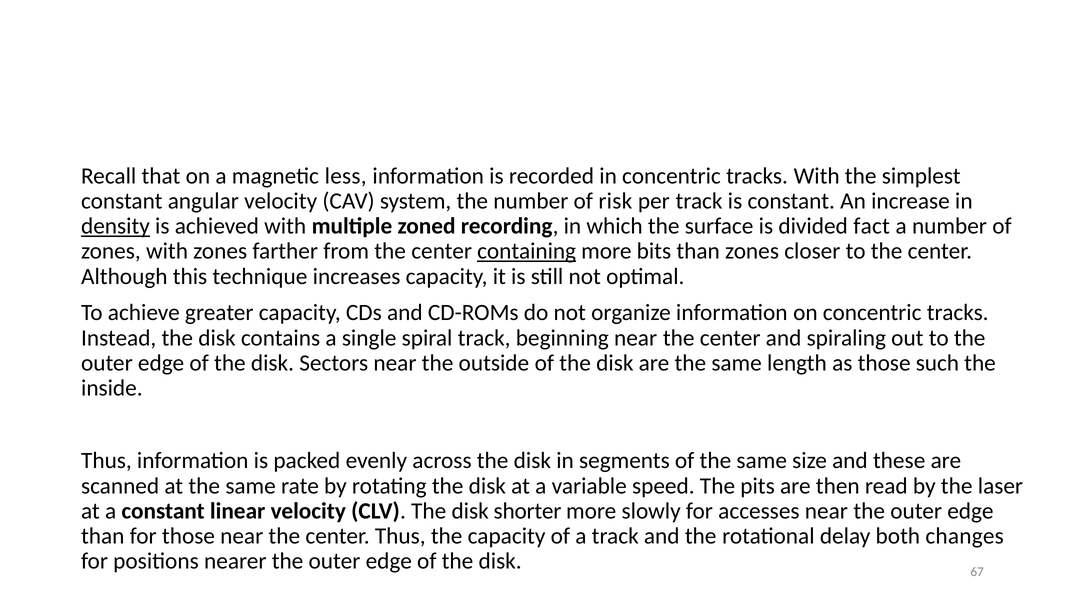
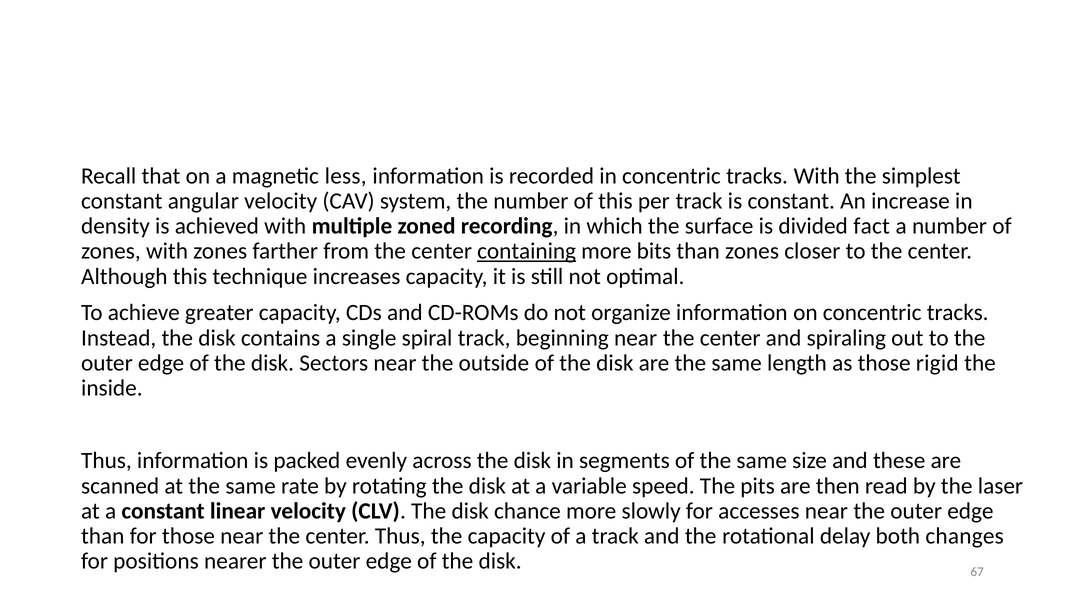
of risk: risk -> this (615, 201)
density underline: present -> none (115, 226)
such: such -> rigid (937, 363)
shorter: shorter -> chance (527, 511)
